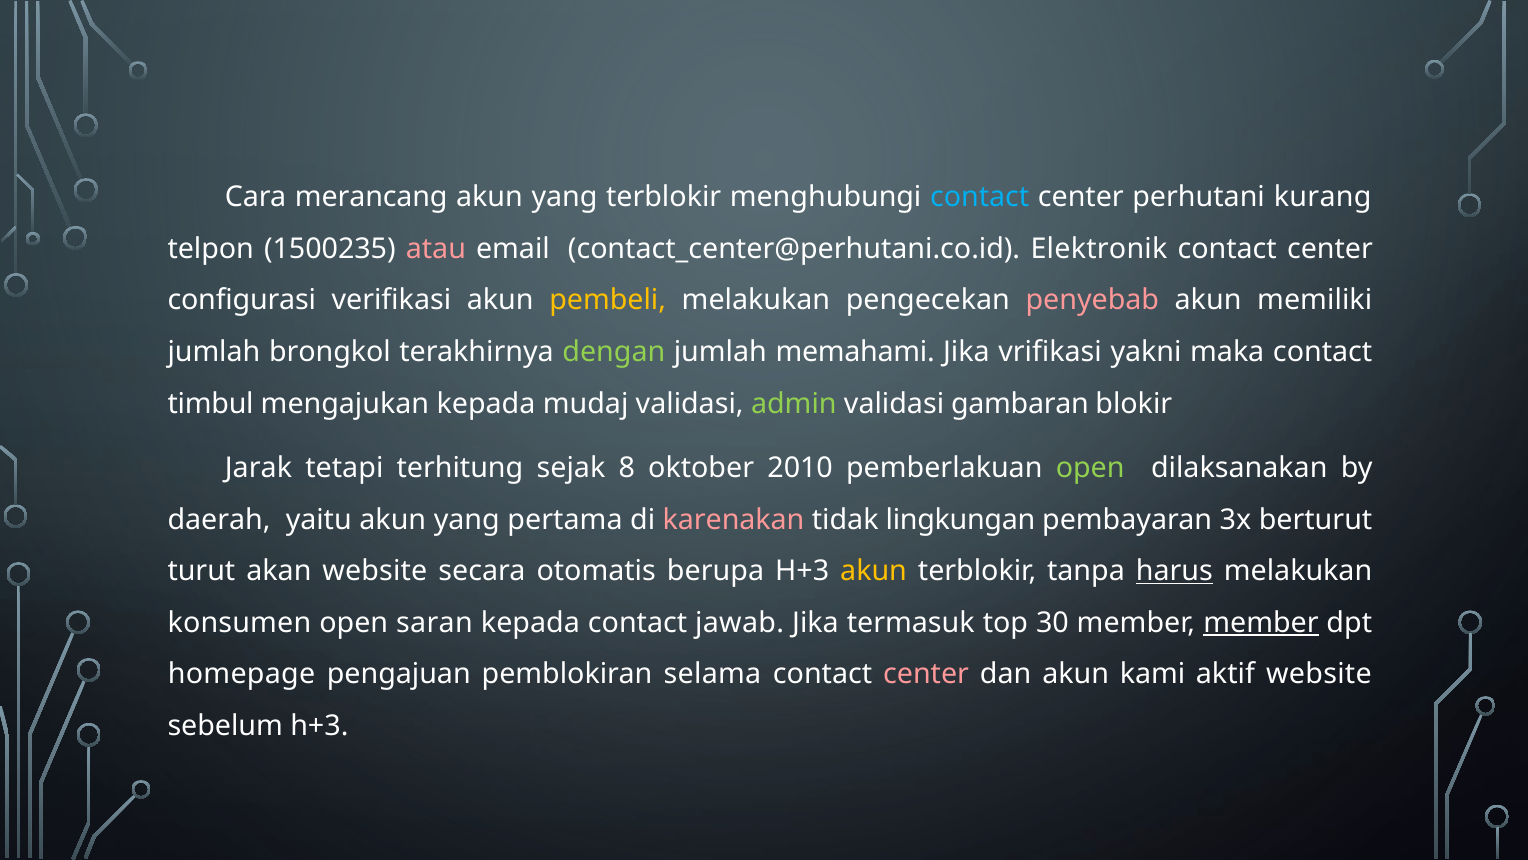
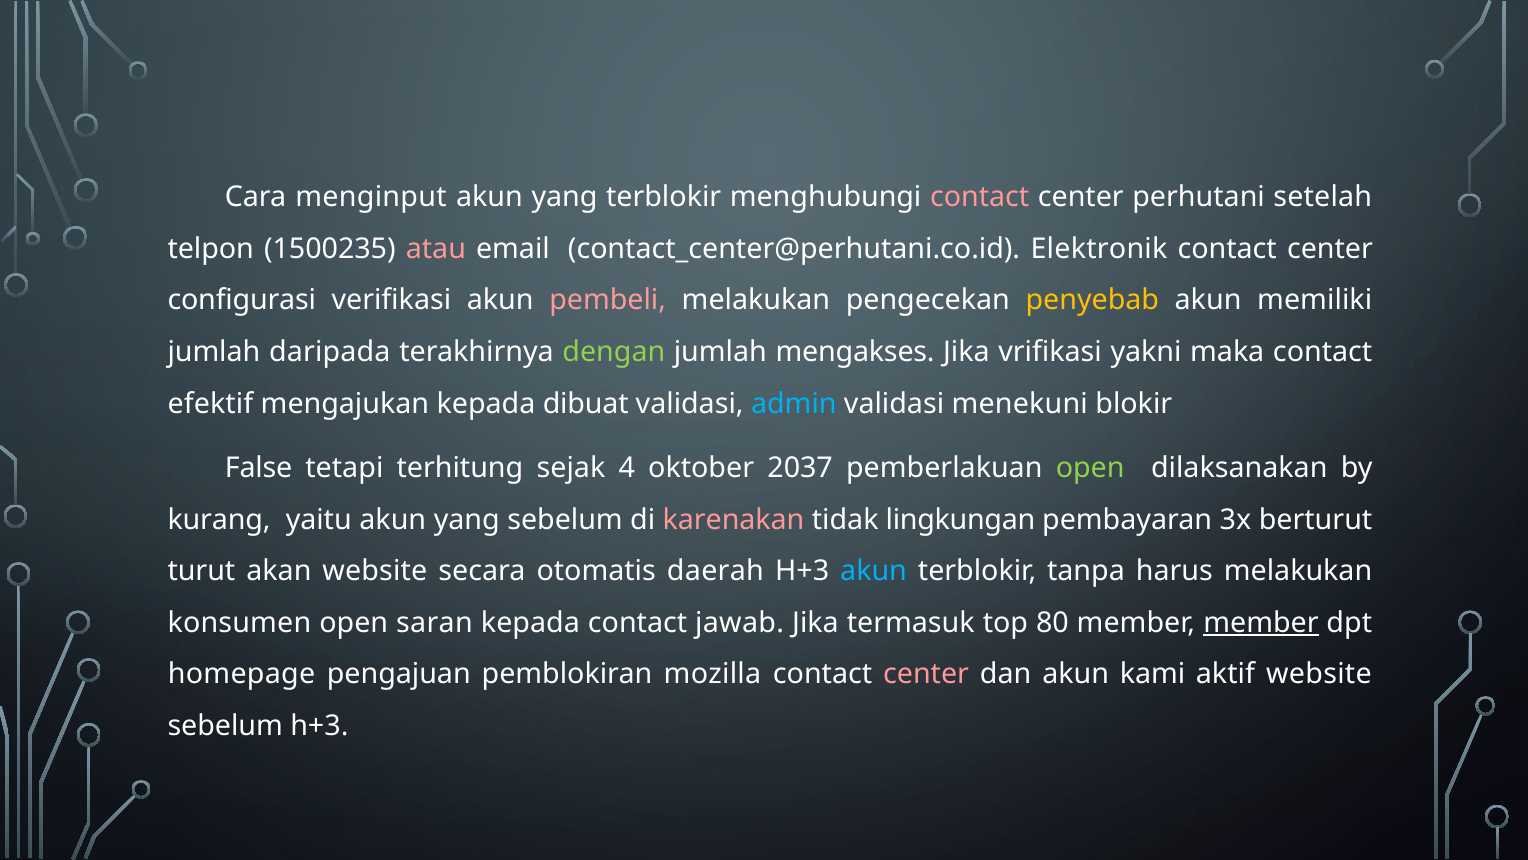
merancang: merancang -> menginput (371, 197)
contact colour: light blue -> pink (980, 197)
kurang: kurang -> setelah (1323, 197)
pembeli colour: yellow -> pink (608, 300)
penyebab colour: pink -> yellow (1092, 300)
brongkol: brongkol -> daripada (330, 352)
memahami: memahami -> mengakses (855, 352)
timbul: timbul -> efektif (210, 403)
mudaj: mudaj -> dibuat (586, 403)
admin colour: light green -> light blue (794, 403)
gambaran: gambaran -> menekuni (1020, 403)
Jarak: Jarak -> False (259, 468)
8: 8 -> 4 (627, 468)
2010: 2010 -> 2037 (800, 468)
daerah: daerah -> kurang (219, 519)
yang pertama: pertama -> sebelum (565, 519)
berupa: berupa -> daerah (715, 571)
akun colour: yellow -> light blue (874, 571)
harus underline: present -> none (1174, 571)
30: 30 -> 80 (1052, 622)
selama: selama -> mozilla (712, 674)
